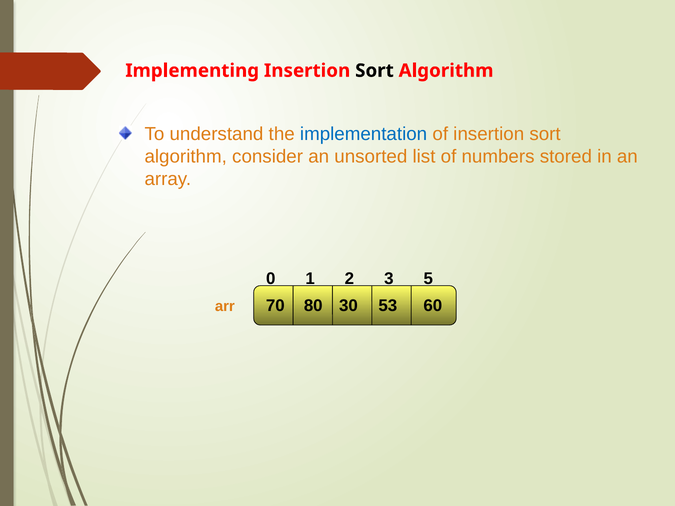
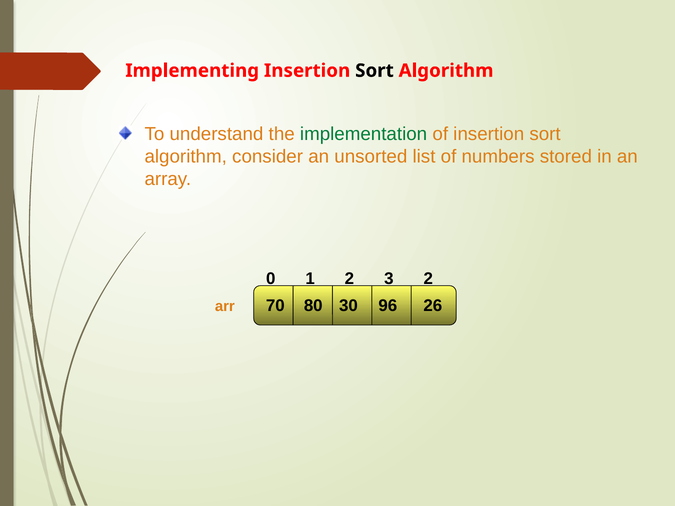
implementation colour: blue -> green (364, 134)
0 5: 5 -> 2 (428, 279)
53: 53 -> 96 (388, 306)
60: 60 -> 26 (433, 306)
